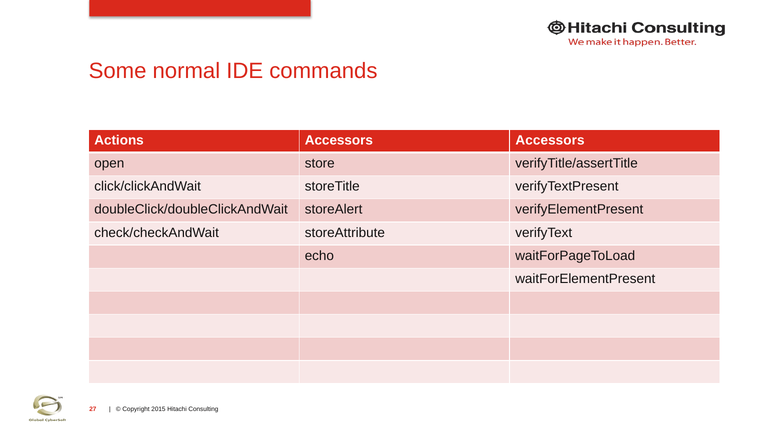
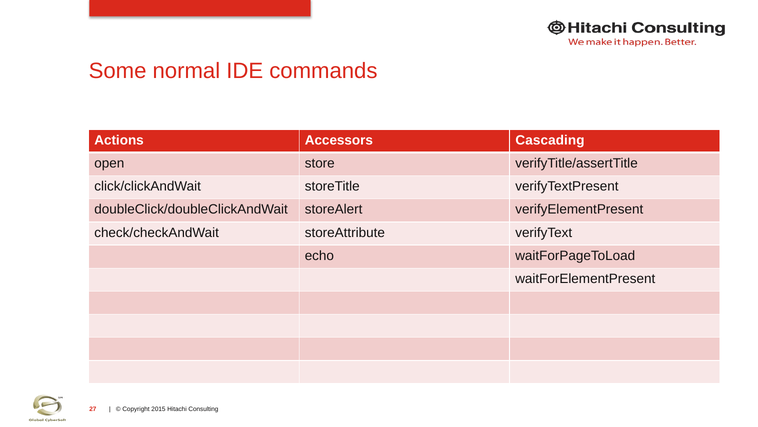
Accessors Accessors: Accessors -> Cascading (550, 140)
